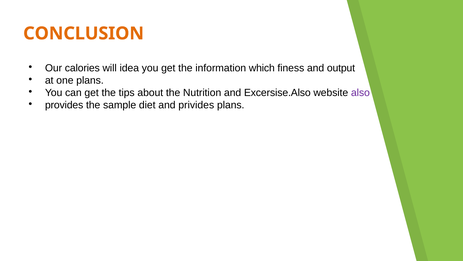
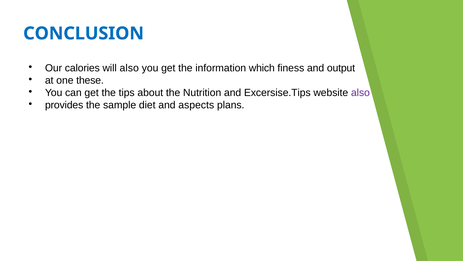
CONCLUSION colour: orange -> blue (84, 33)
will idea: idea -> also (129, 68)
one plans: plans -> these (90, 80)
Excersise.Also: Excersise.Also -> Excersise.Tips (277, 92)
privides: privides -> aspects (196, 105)
